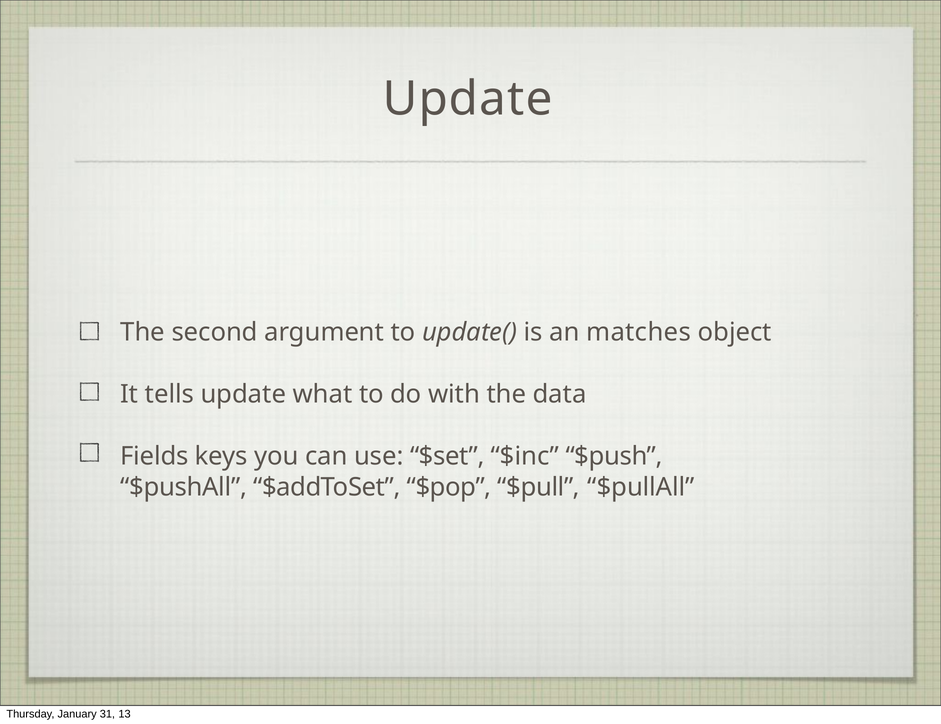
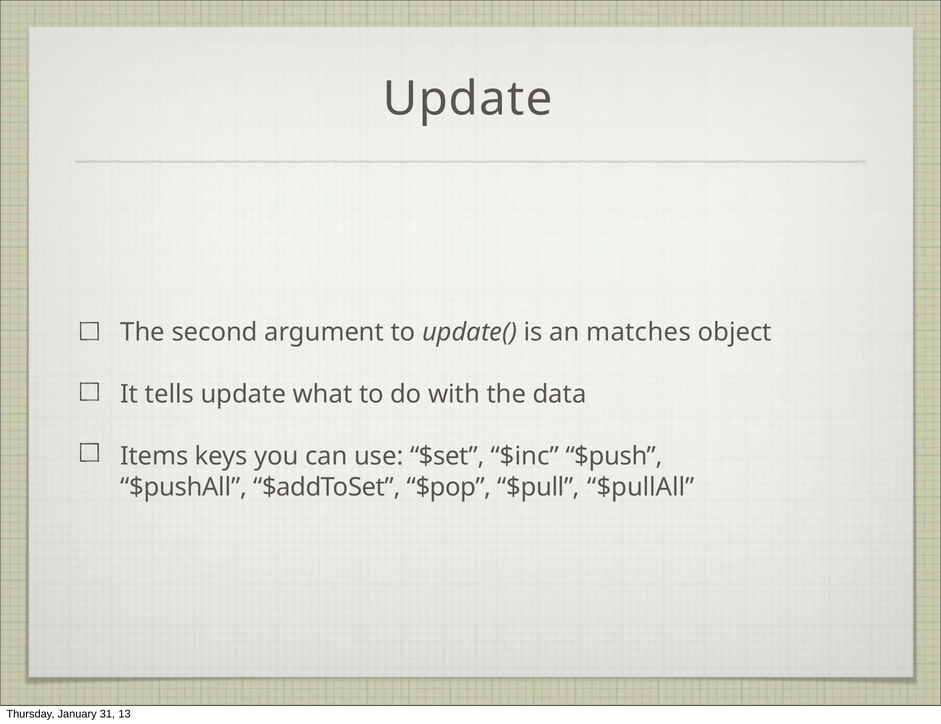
Fields: Fields -> Items (154, 456)
